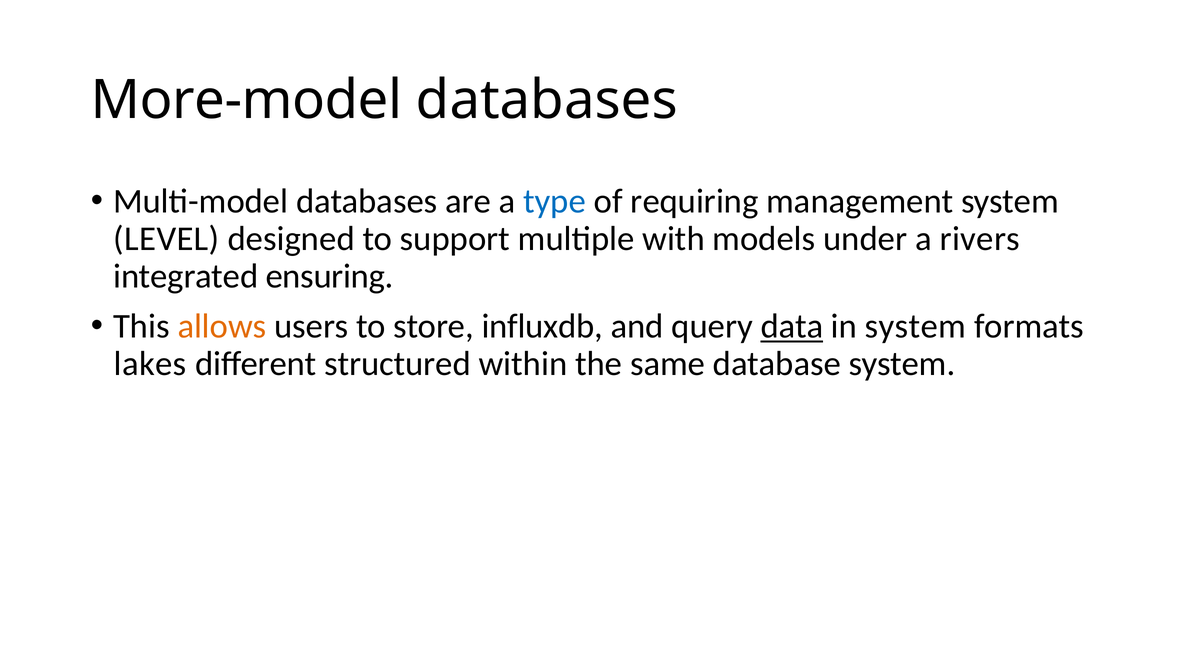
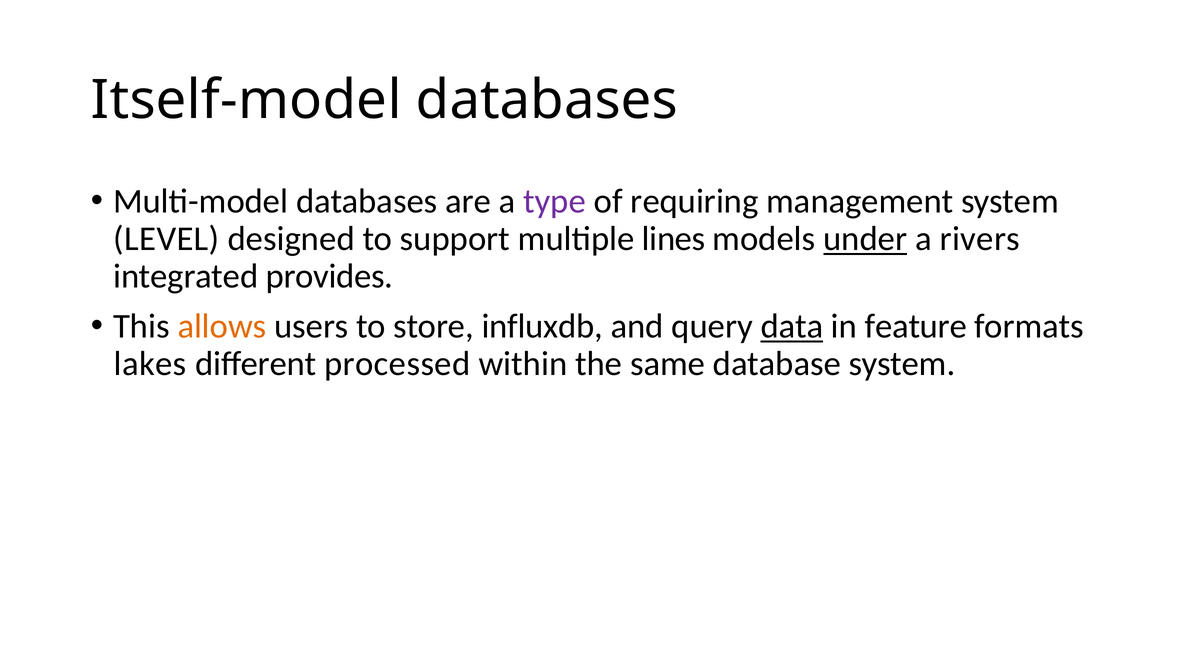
More-model: More-model -> Itself-model (246, 100)
type colour: blue -> purple (554, 201)
with: with -> lines (674, 239)
under underline: none -> present (865, 239)
ensuring: ensuring -> provides (329, 276)
in system: system -> feature (916, 326)
structured: structured -> processed (397, 364)
